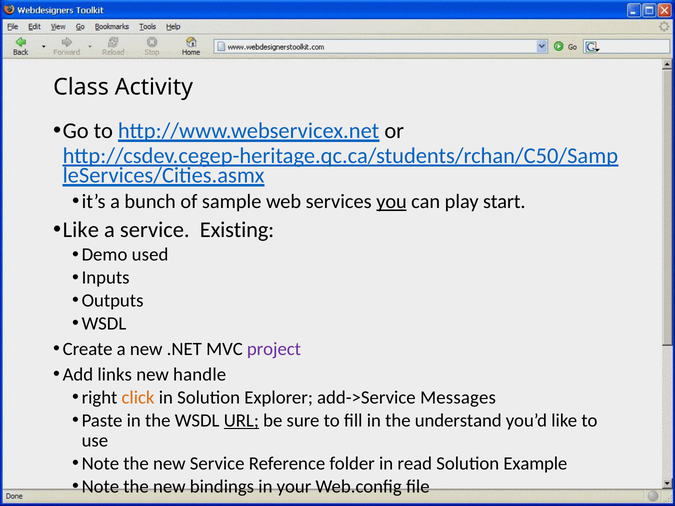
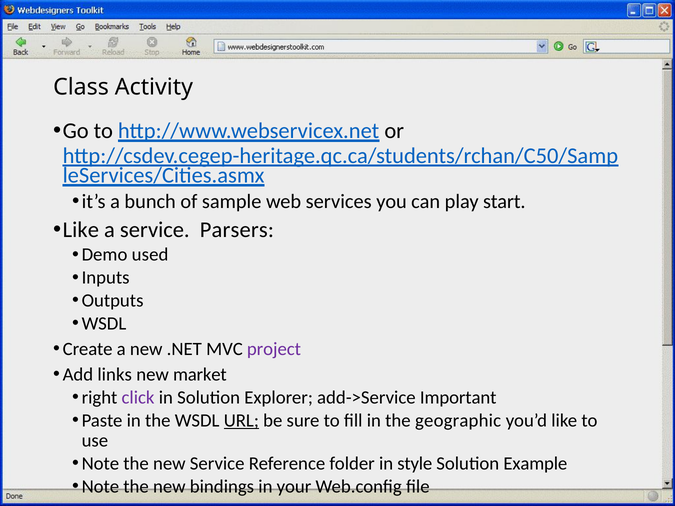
you underline: present -> none (391, 201)
Existing: Existing -> Parsers (237, 230)
handle: handle -> market (200, 375)
click colour: orange -> purple (138, 398)
Messages: Messages -> Important (458, 398)
understand: understand -> geographic (458, 421)
read: read -> style (415, 464)
